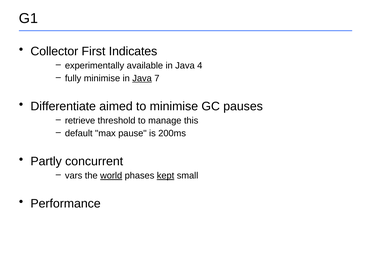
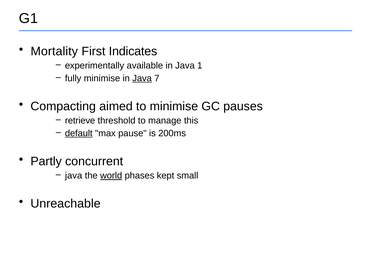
Collector: Collector -> Mortality (54, 51)
4: 4 -> 1 (200, 66)
Differentiate: Differentiate -> Compacting (63, 106)
default underline: none -> present (79, 133)
vars: vars -> java (74, 176)
kept underline: present -> none (166, 176)
Performance: Performance -> Unreachable (66, 204)
